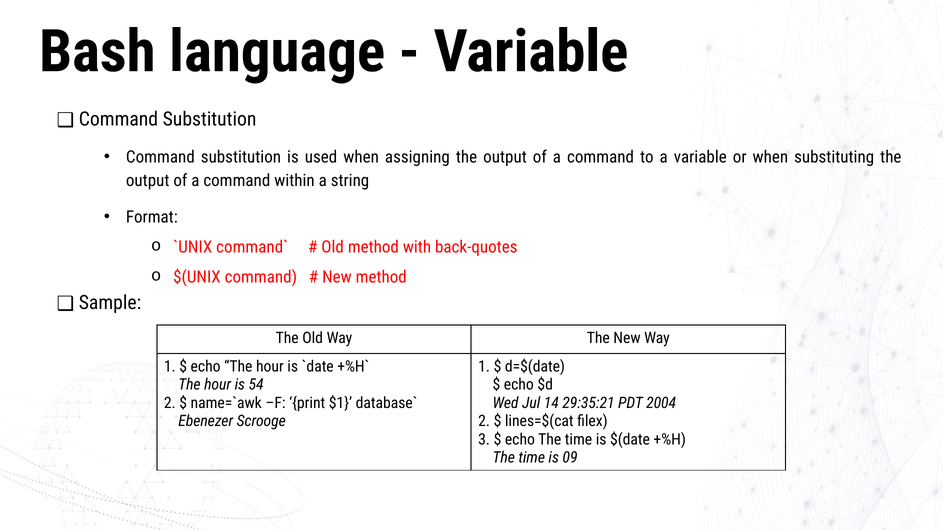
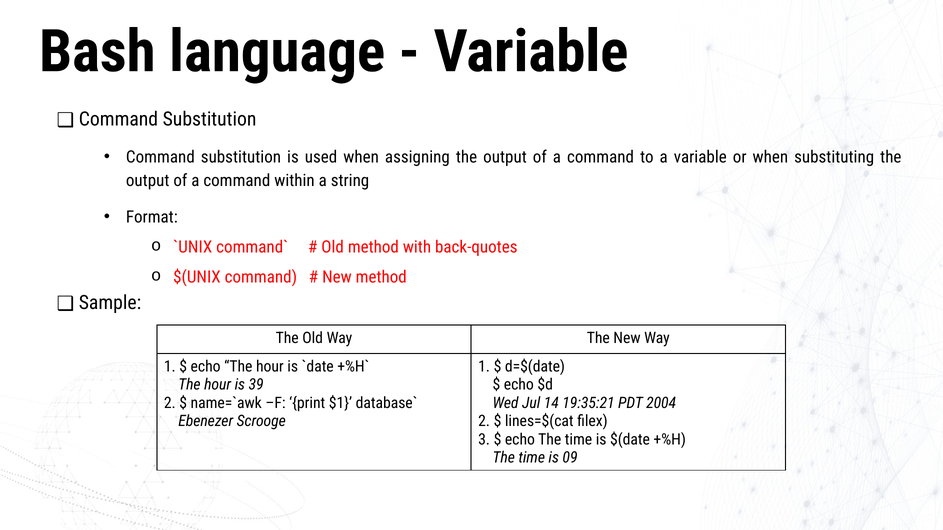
54: 54 -> 39 (256, 385)
29:35:21: 29:35:21 -> 19:35:21 (588, 403)
